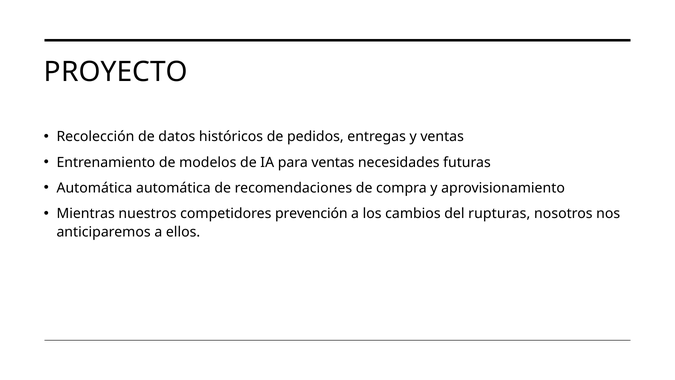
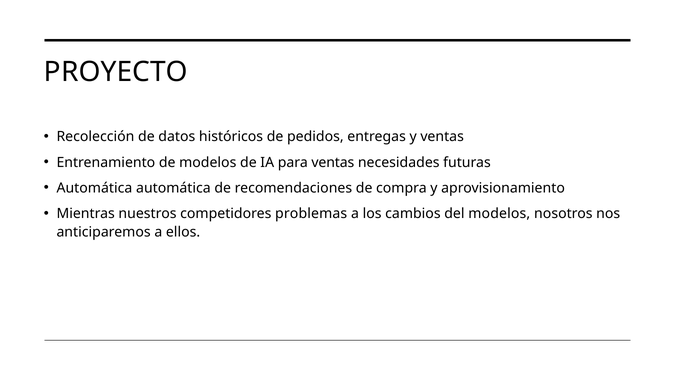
prevención: prevención -> problemas (311, 214)
del rupturas: rupturas -> modelos (499, 214)
